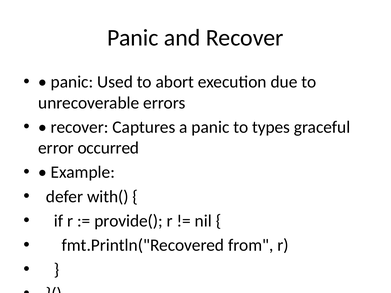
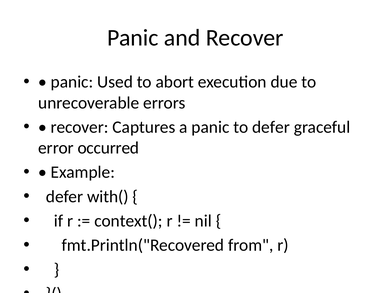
to types: types -> defer (271, 127)
provide(: provide( -> context( (128, 221)
